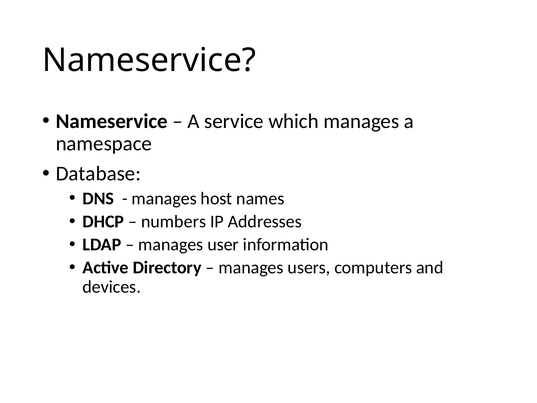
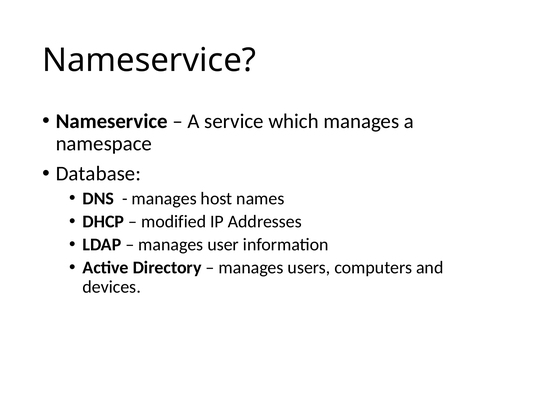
numbers: numbers -> modified (174, 221)
